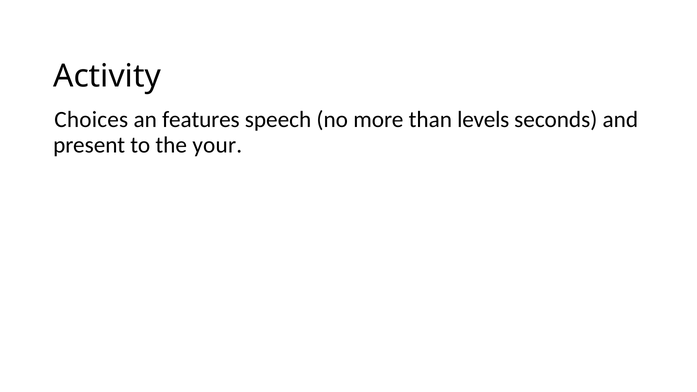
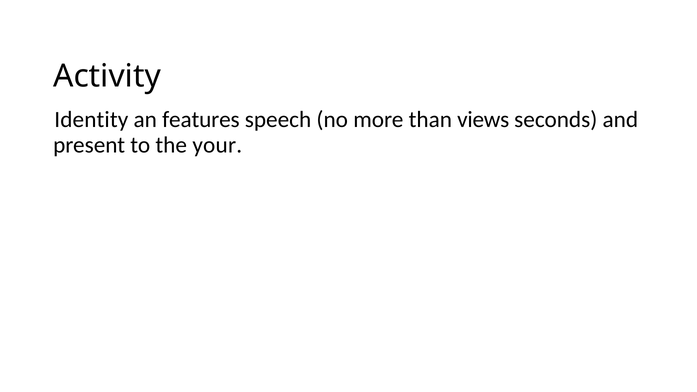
Choices: Choices -> Identity (91, 120)
levels: levels -> views (483, 120)
